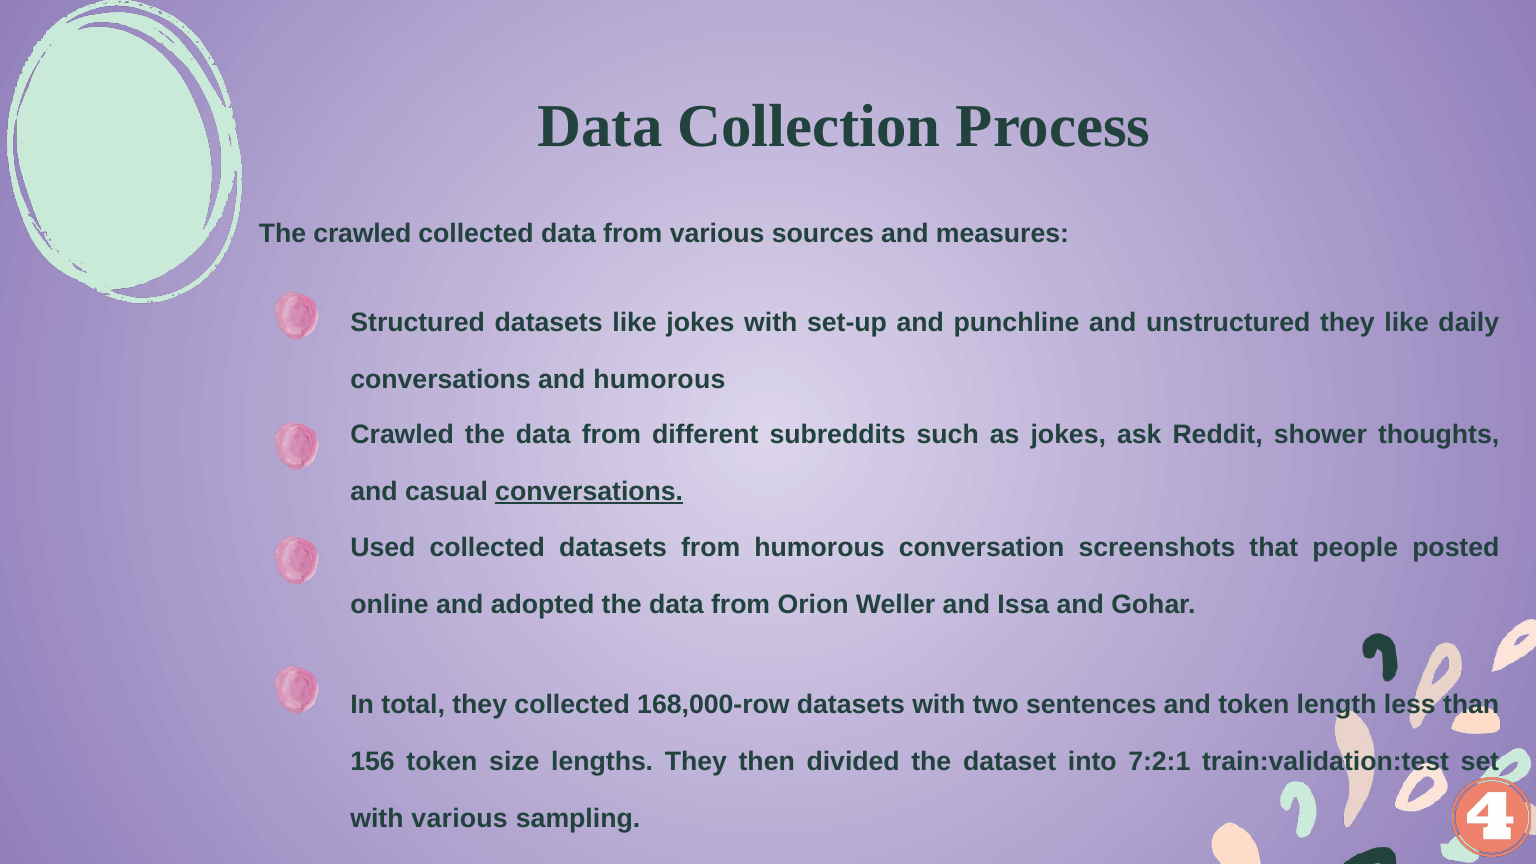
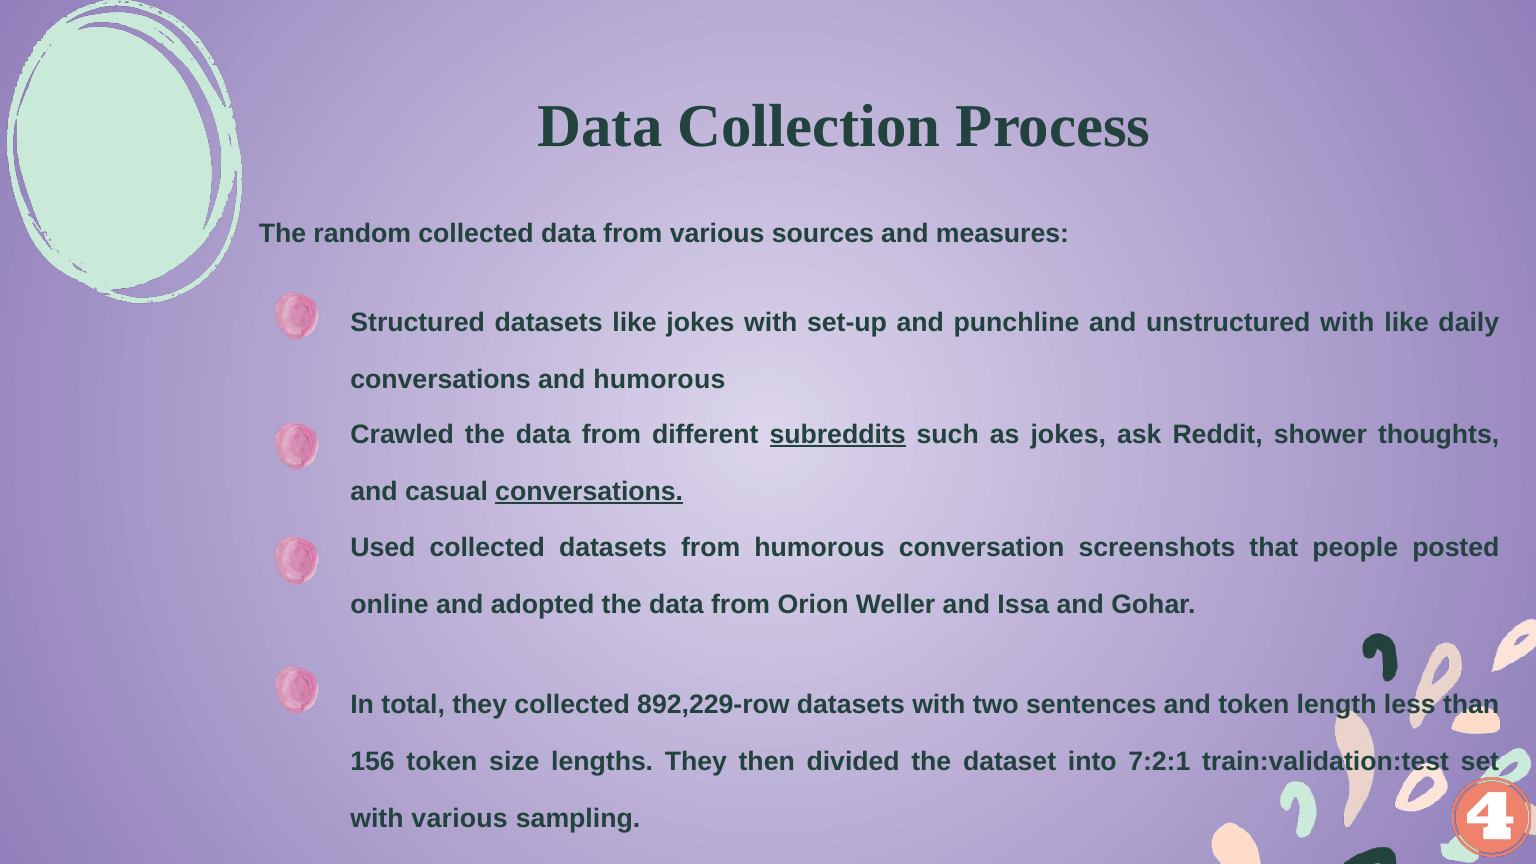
The crawled: crawled -> random (362, 234)
unstructured they: they -> with (1347, 323)
subreddits underline: none -> present (838, 434)
168,000-row: 168,000-row -> 892,229-row (713, 704)
